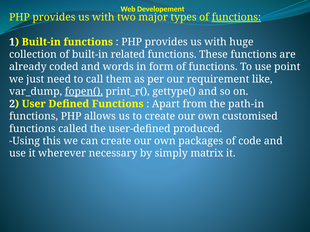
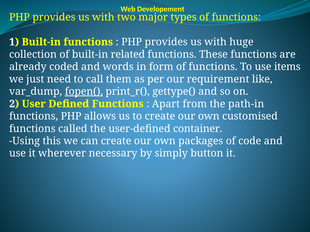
functions underline: present -> none (236, 17)
point: point -> items (287, 67)
produced: produced -> container (198, 129)
matrix: matrix -> button (207, 154)
